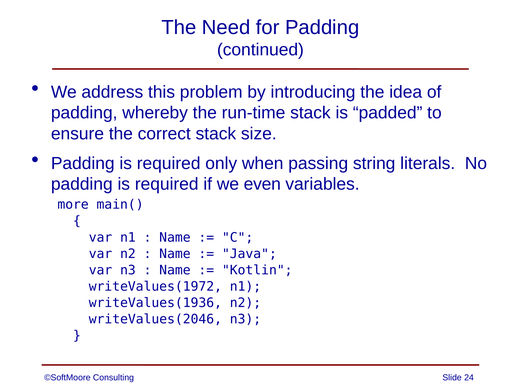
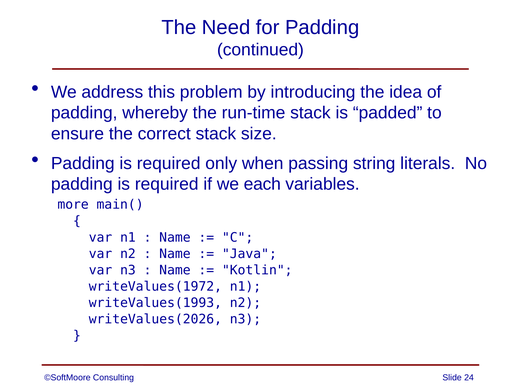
even: even -> each (262, 184)
writeValues(1936: writeValues(1936 -> writeValues(1993 (155, 303)
writeValues(2046: writeValues(2046 -> writeValues(2026 (155, 319)
